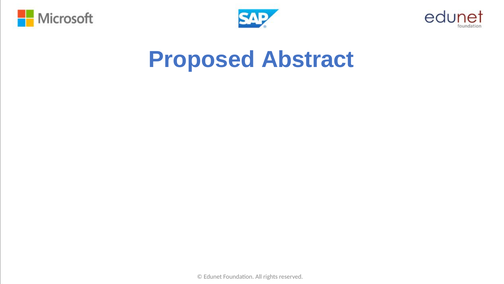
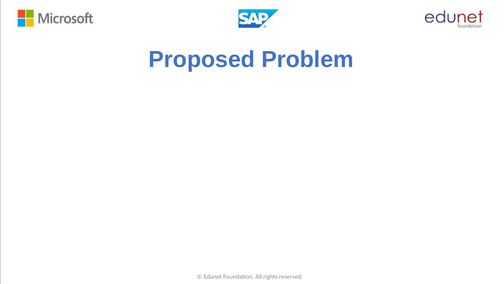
Abstract: Abstract -> Problem (308, 59)
